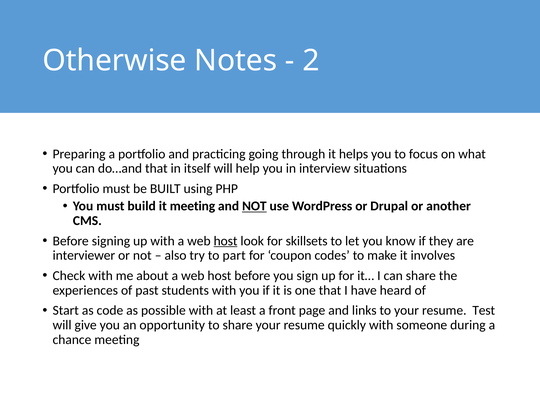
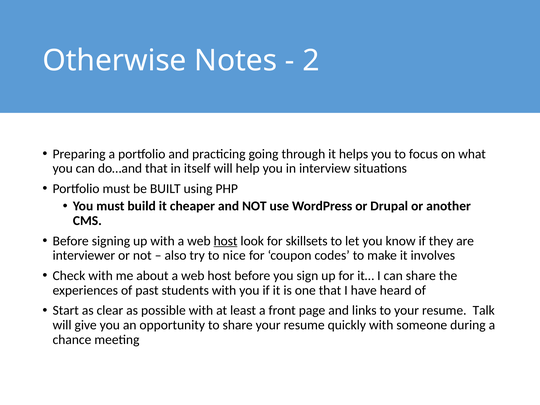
it meeting: meeting -> cheaper (192, 206)
NOT underline: present -> none (254, 206)
part: part -> nice (234, 255)
code: code -> clear (110, 311)
Test: Test -> Talk (484, 311)
